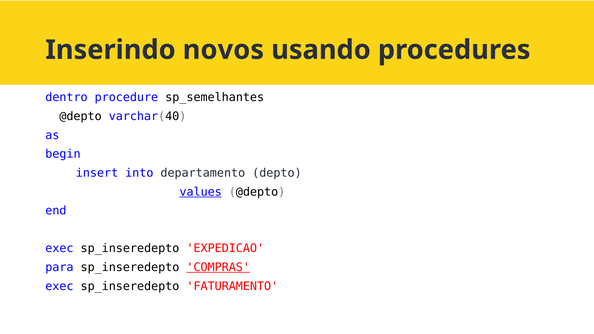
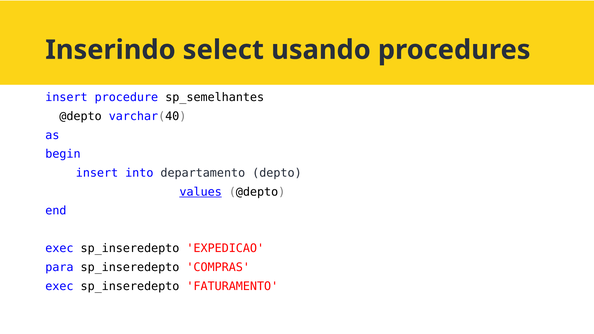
novos: novos -> select (223, 50)
dentro: dentro -> insert (66, 97)
COMPRAS underline: present -> none (218, 267)
